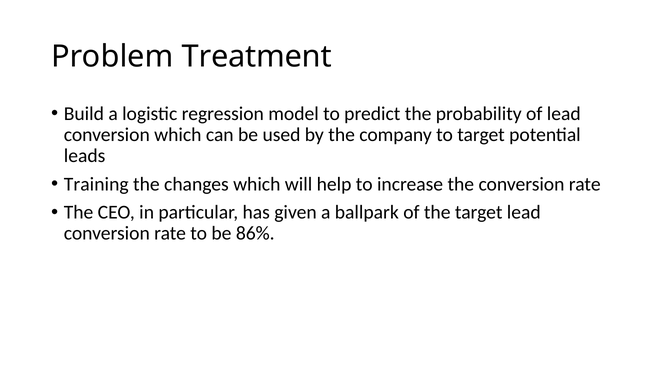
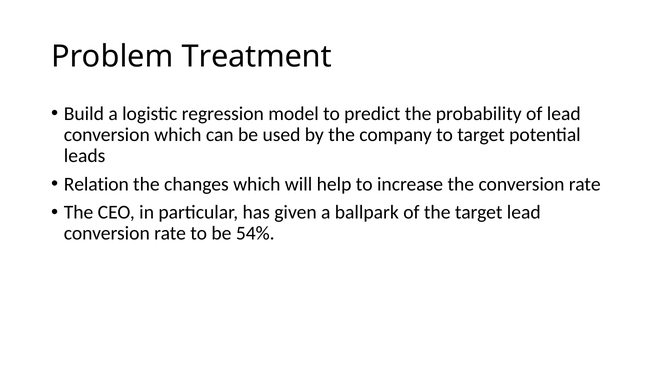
Training: Training -> Relation (96, 184)
86%: 86% -> 54% (255, 233)
